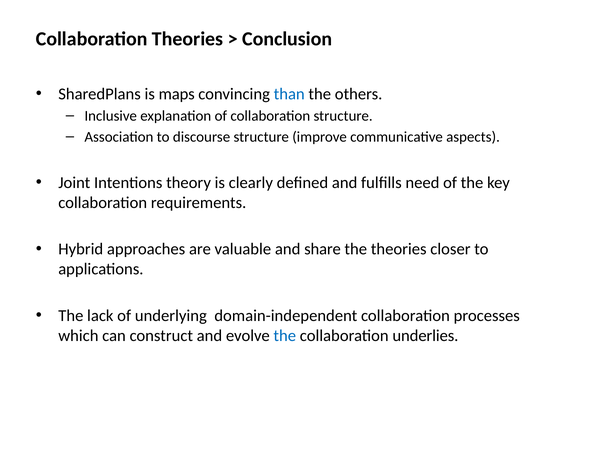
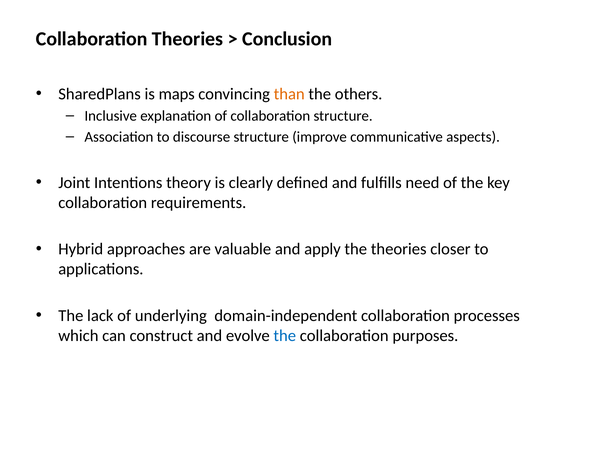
than colour: blue -> orange (289, 94)
share: share -> apply (322, 249)
underlies: underlies -> purposes (425, 335)
